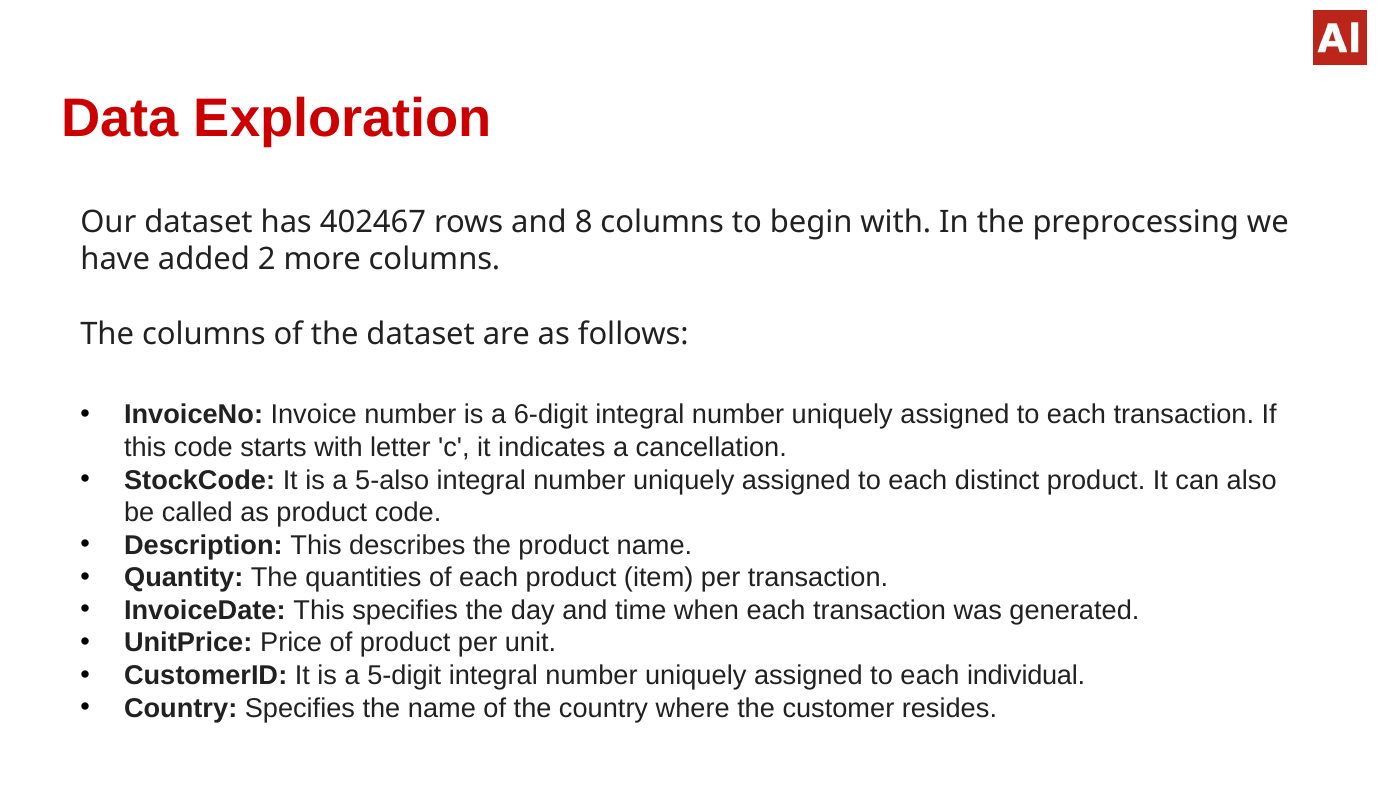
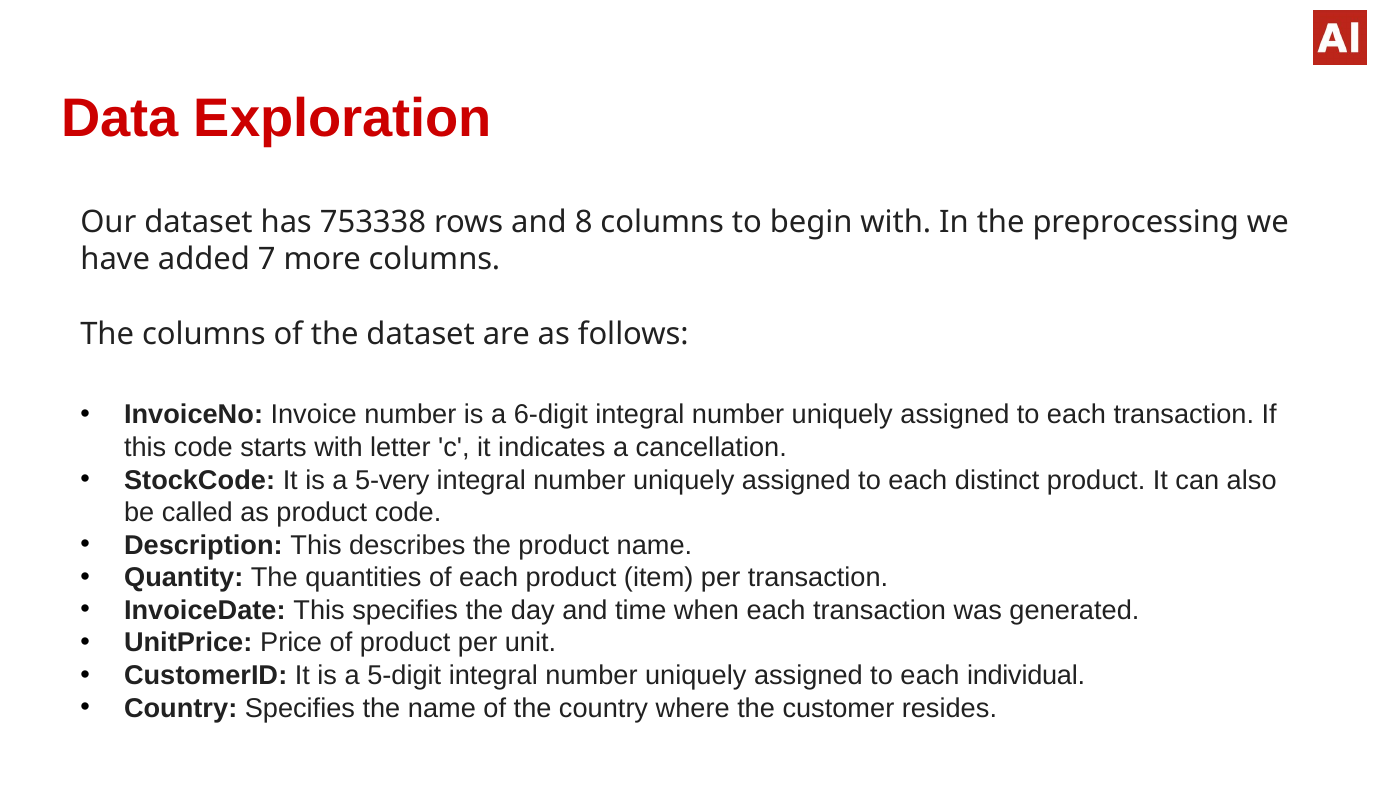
402467: 402467 -> 753338 (373, 222)
2: 2 -> 7 (267, 260)
5-also: 5-also -> 5-very (392, 480)
